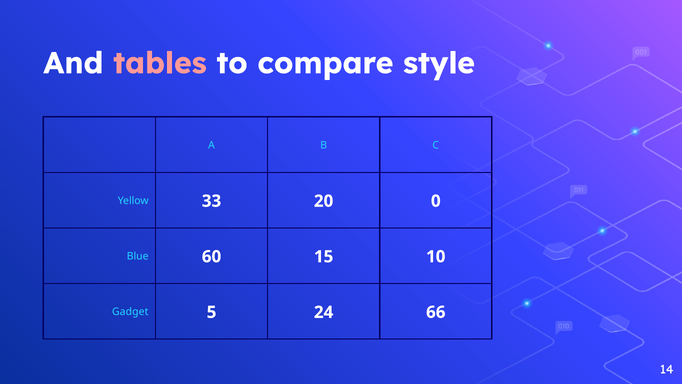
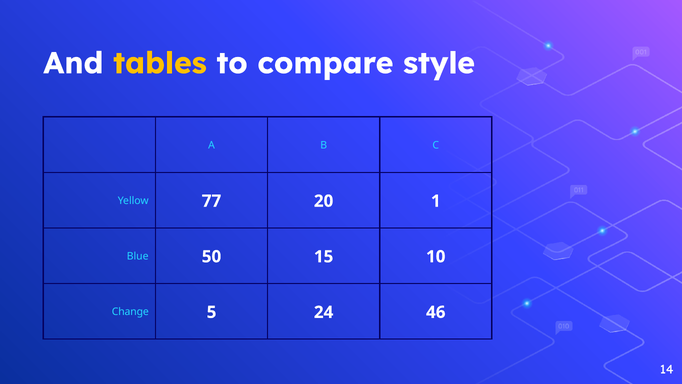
tables colour: pink -> yellow (160, 63)
33: 33 -> 77 (212, 201)
0: 0 -> 1 (436, 201)
60: 60 -> 50 (212, 256)
Gadget: Gadget -> Change (130, 312)
66: 66 -> 46 (436, 312)
